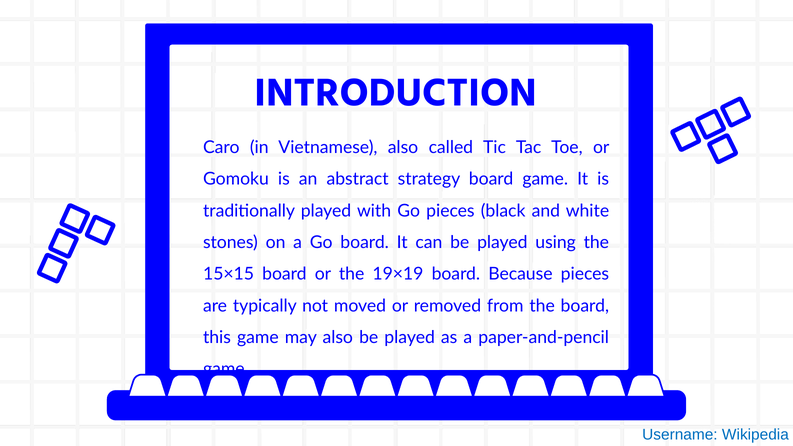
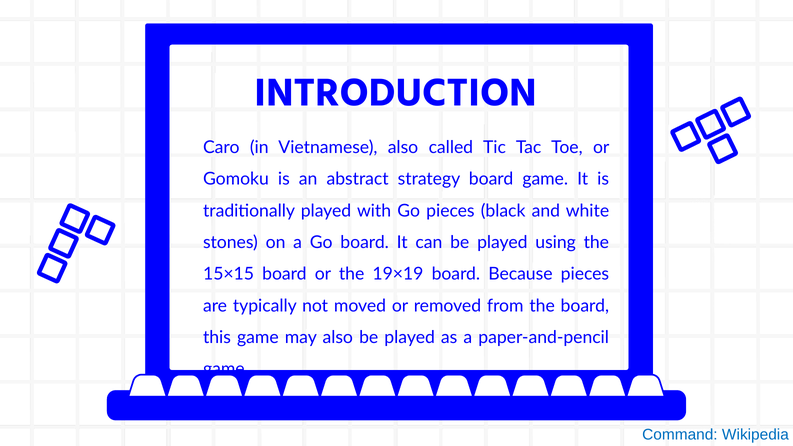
Username: Username -> Command (680, 435)
